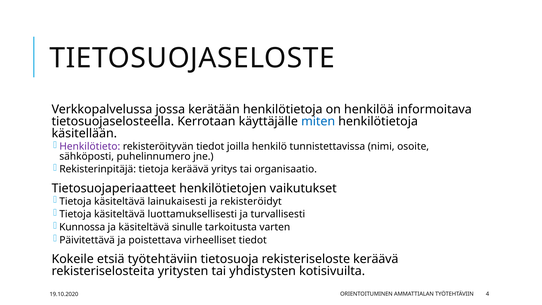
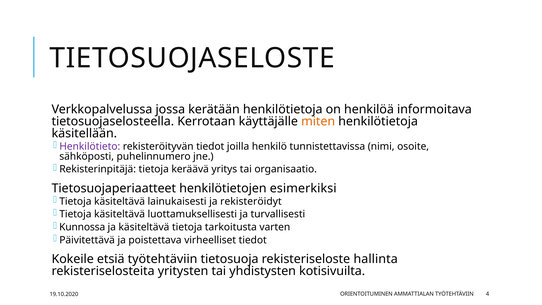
miten colour: blue -> orange (318, 121)
vaikutukset: vaikutukset -> esimerkiksi (303, 188)
käsiteltävä sinulle: sinulle -> tietoja (187, 227)
rekisteriseloste keräävä: keräävä -> hallinta (376, 259)
